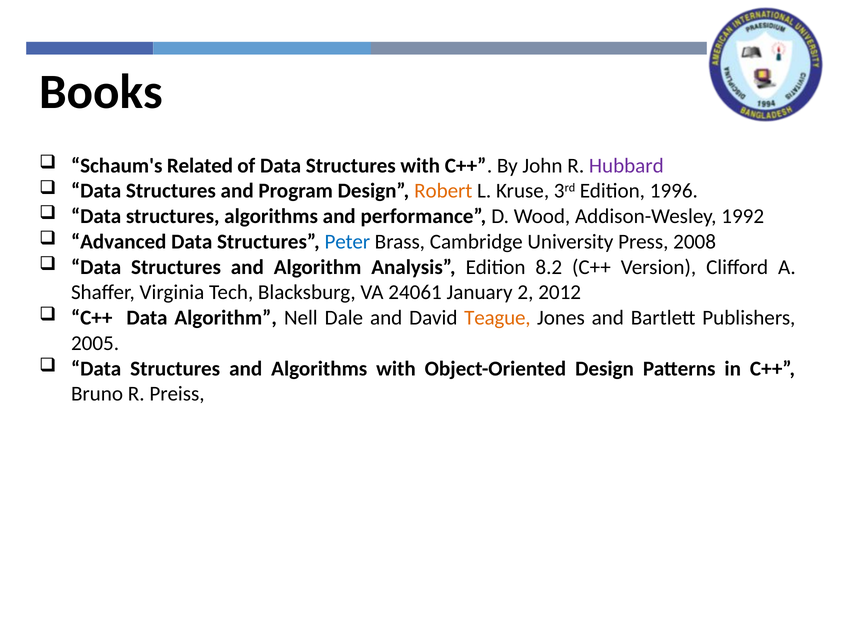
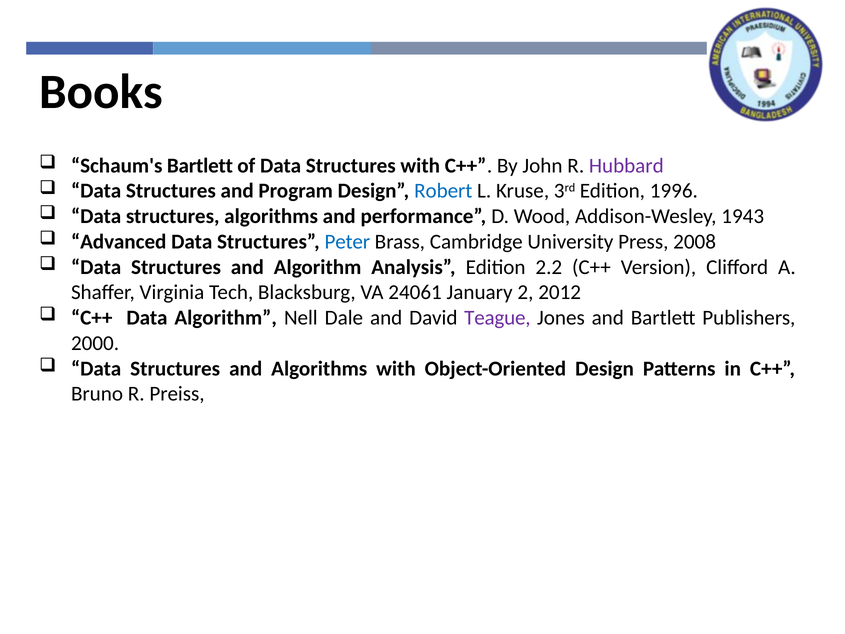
Schaum's Related: Related -> Bartlett (200, 166)
Robert colour: orange -> blue (443, 191)
1992: 1992 -> 1943 (743, 216)
8.2: 8.2 -> 2.2 (549, 267)
Teague colour: orange -> purple (497, 318)
2005: 2005 -> 2000 (95, 343)
